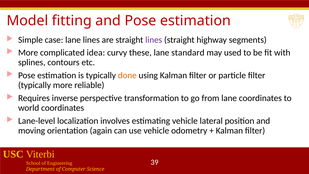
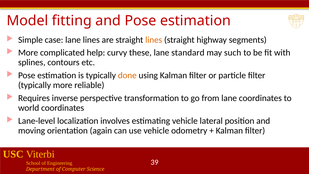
lines colour: purple -> orange (154, 40)
idea: idea -> help (96, 53)
used: used -> such (233, 53)
